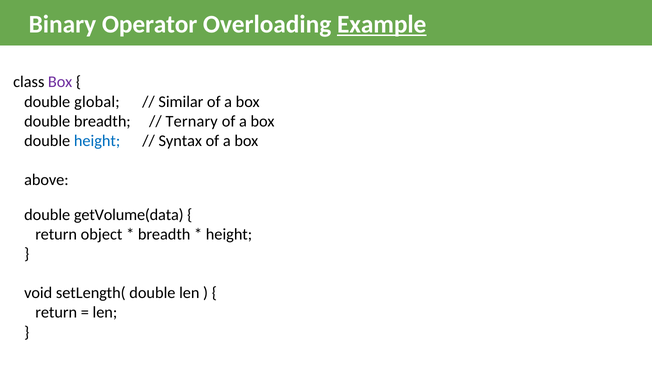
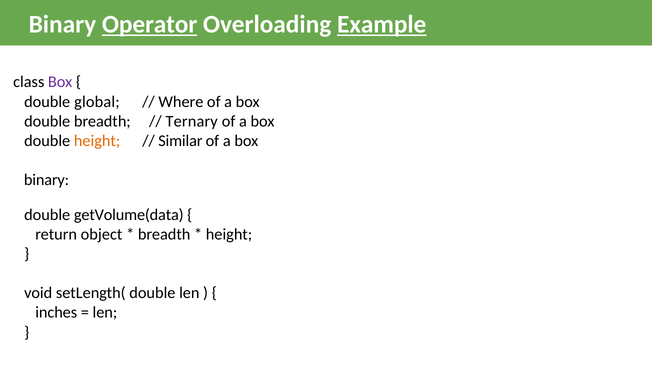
Operator underline: none -> present (150, 24)
Similar: Similar -> Where (181, 102)
height colour: blue -> orange (97, 141)
Syntax: Syntax -> Similar (180, 141)
above: above -> binary (46, 180)
return: return -> inches (56, 312)
